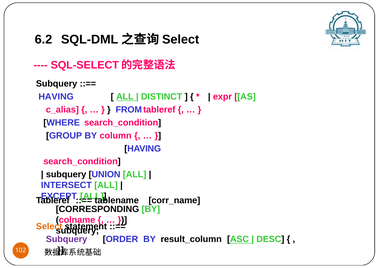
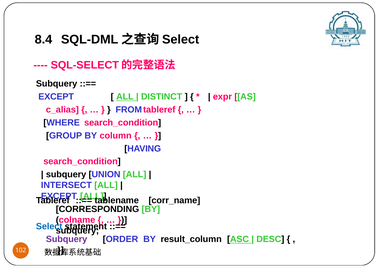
6.2: 6.2 -> 8.4 (43, 40)
HAVING: HAVING -> EXCEPT (56, 97)
Select colour: orange -> blue (49, 226)
